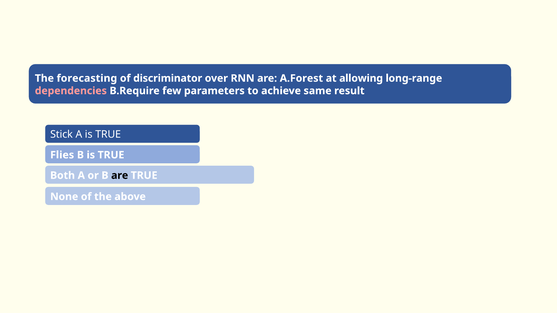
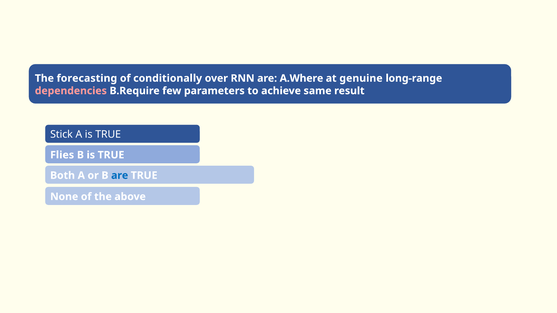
discriminator: discriminator -> conditionally (168, 78)
A.Forest: A.Forest -> A.Where (301, 78)
allowing: allowing -> genuine (361, 78)
are colour: black -> blue (120, 176)
